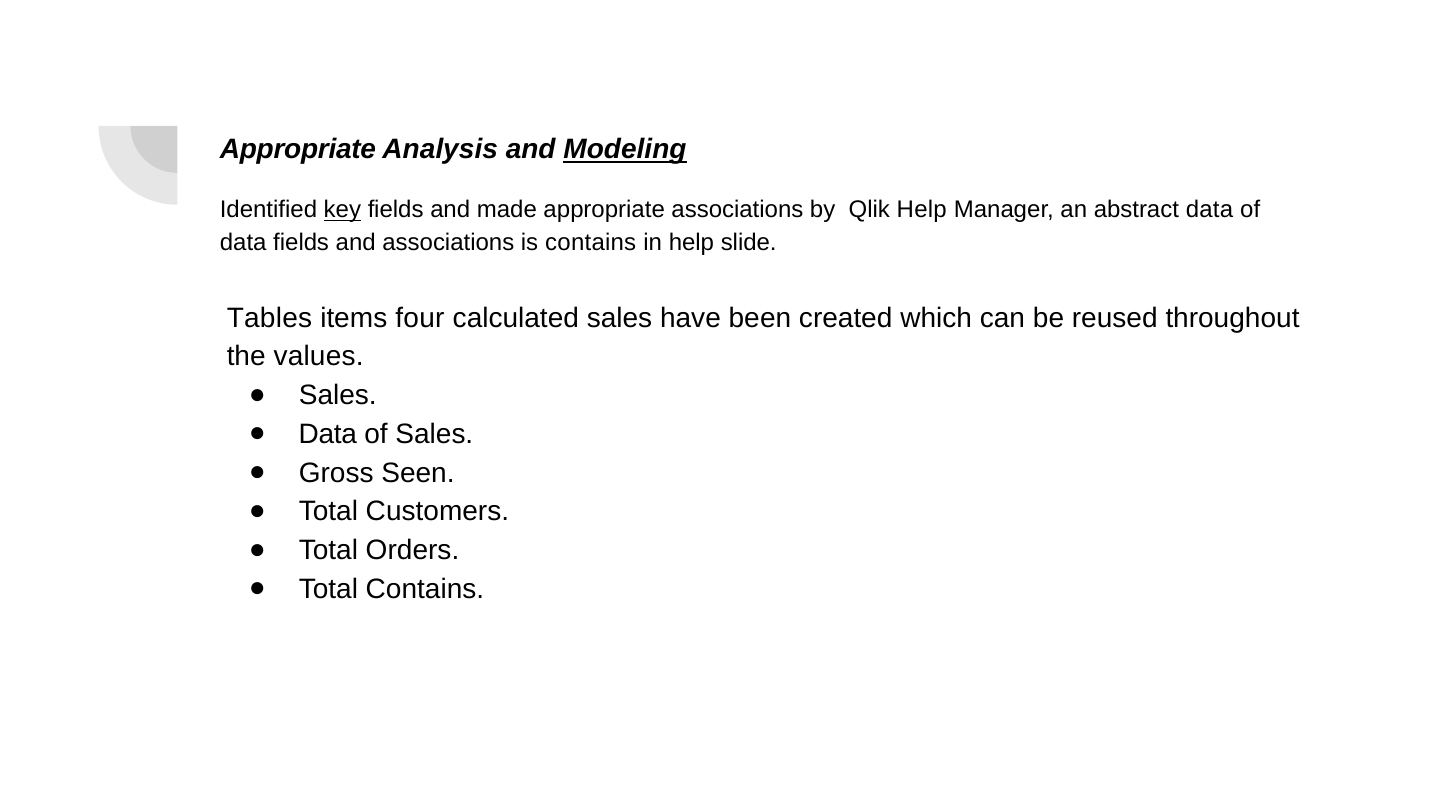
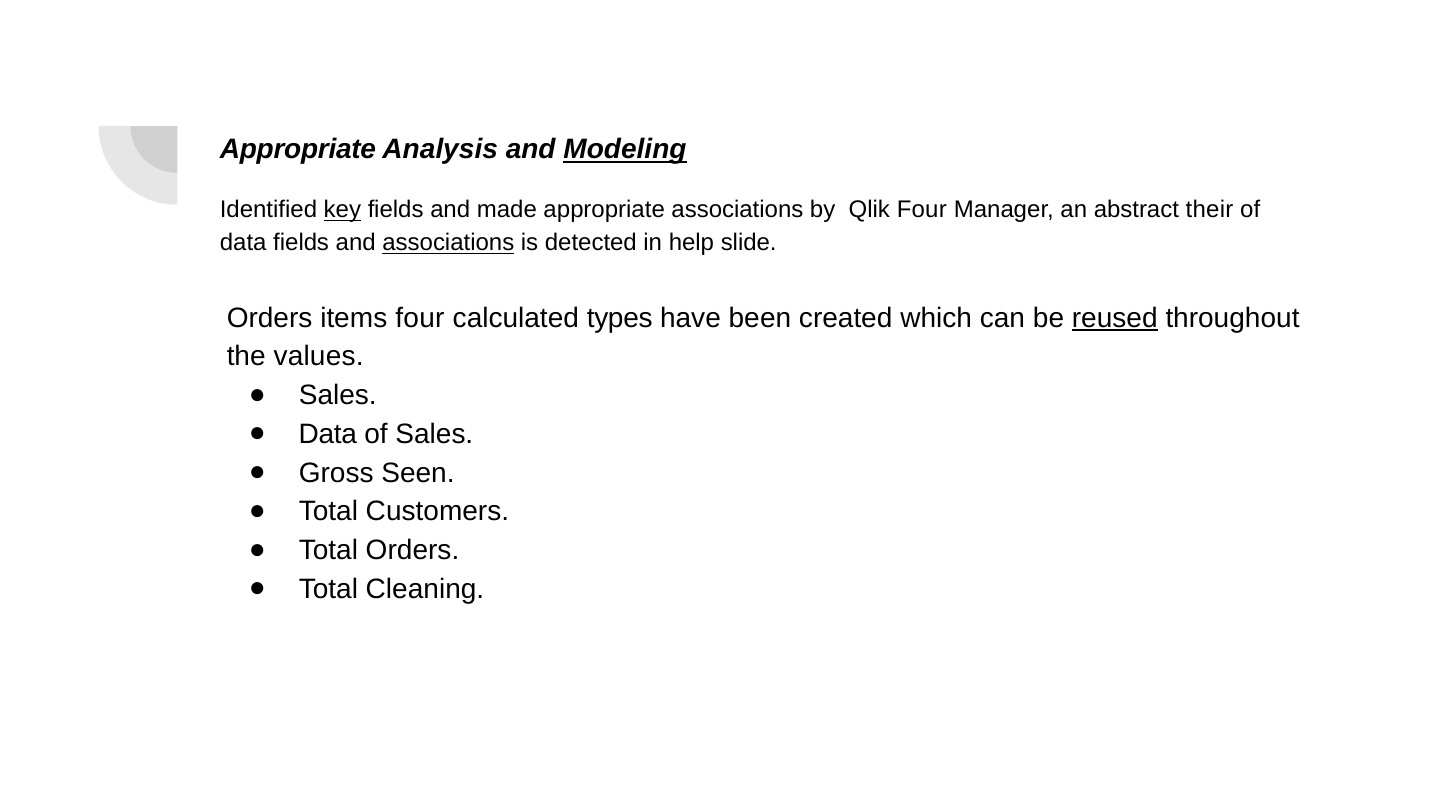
Qlik Help: Help -> Four (922, 210)
abstract data: data -> their (1210, 210)
associations underline: none -> present (448, 243)
is contains: contains -> detected (591, 243)
Tables: Tables -> Orders (270, 318)
calculated sales: sales -> types (620, 318)
reused underline: none -> present (1115, 318)
Total Contains: Contains -> Cleaning (425, 589)
